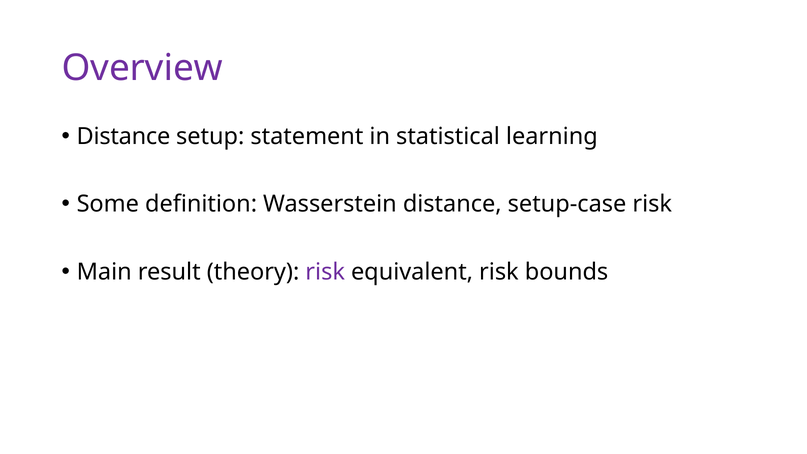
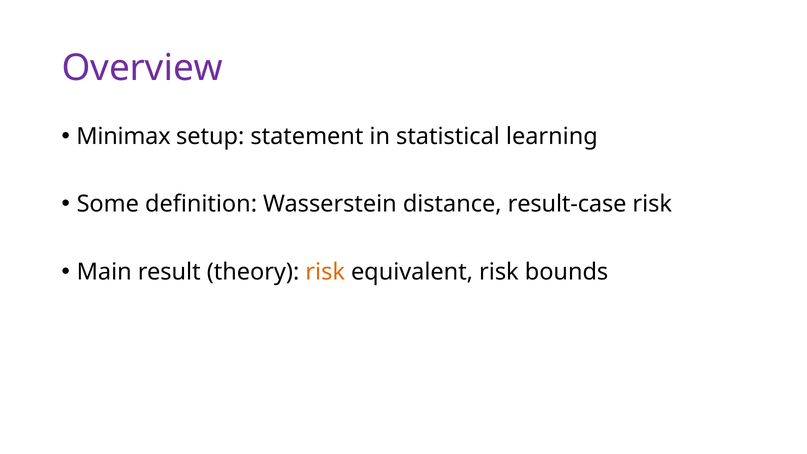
Distance: Distance -> Minimax (123, 136)
setup-case: setup-case -> result-case (567, 204)
risk colour: purple -> orange (325, 272)
